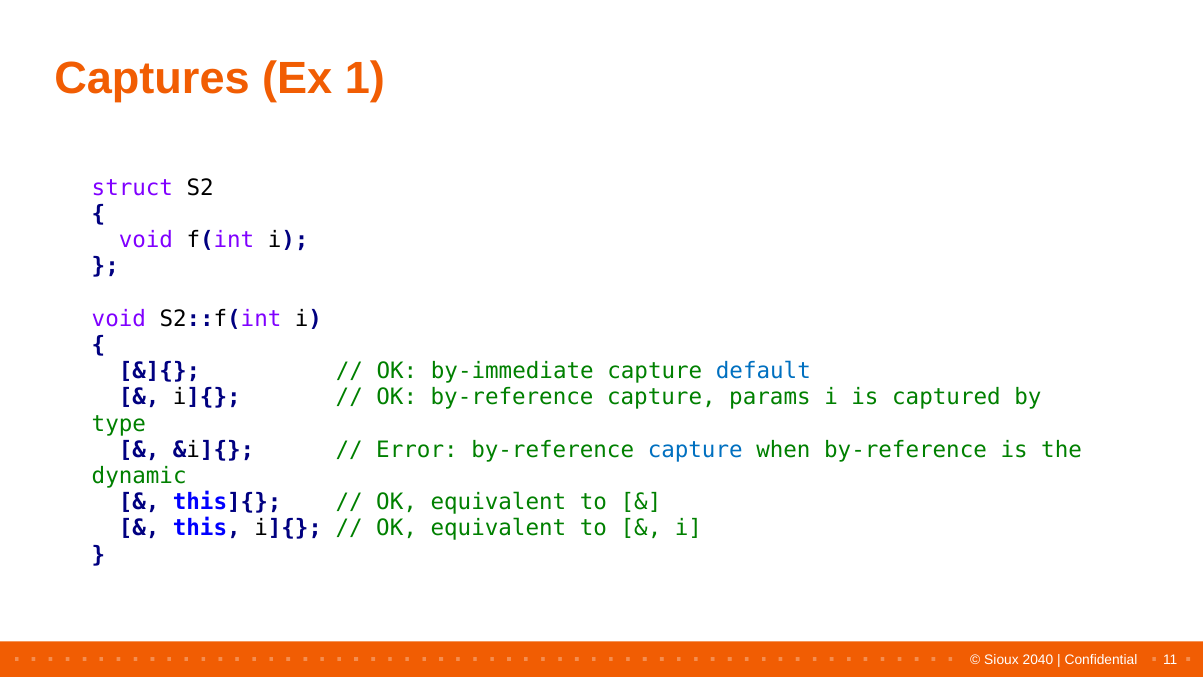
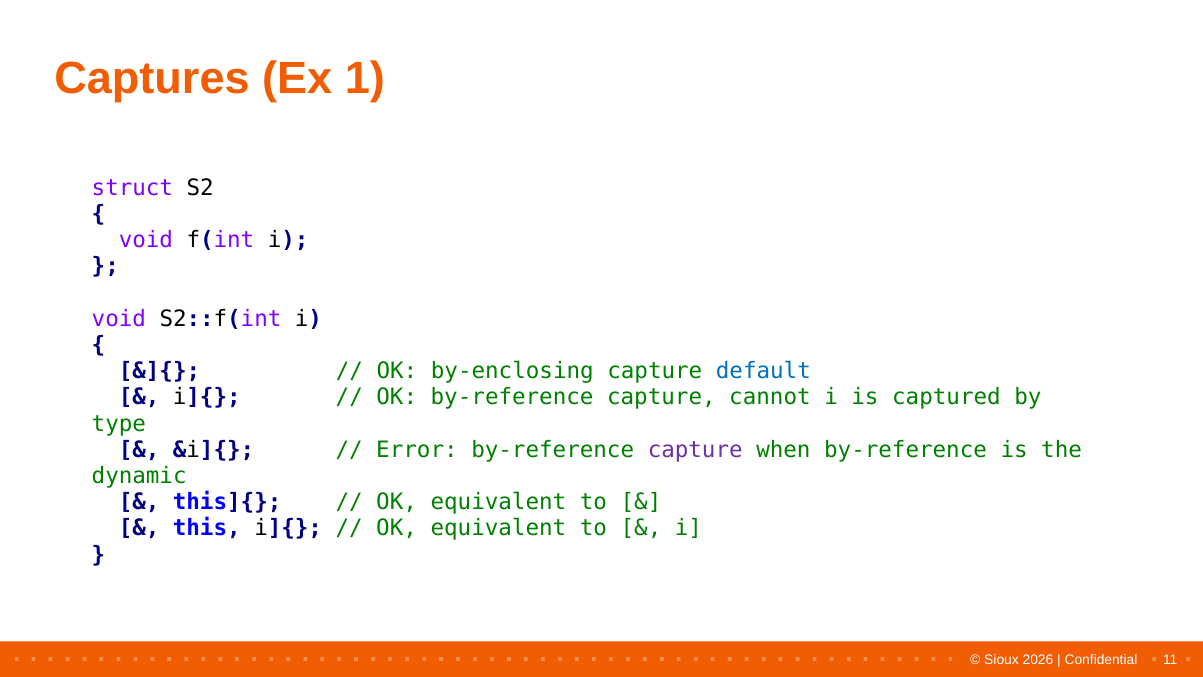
by-immediate: by-immediate -> by-enclosing (512, 371)
params: params -> cannot (770, 397)
capture colour: blue -> purple (695, 450)
2040: 2040 -> 2026 (1038, 659)
